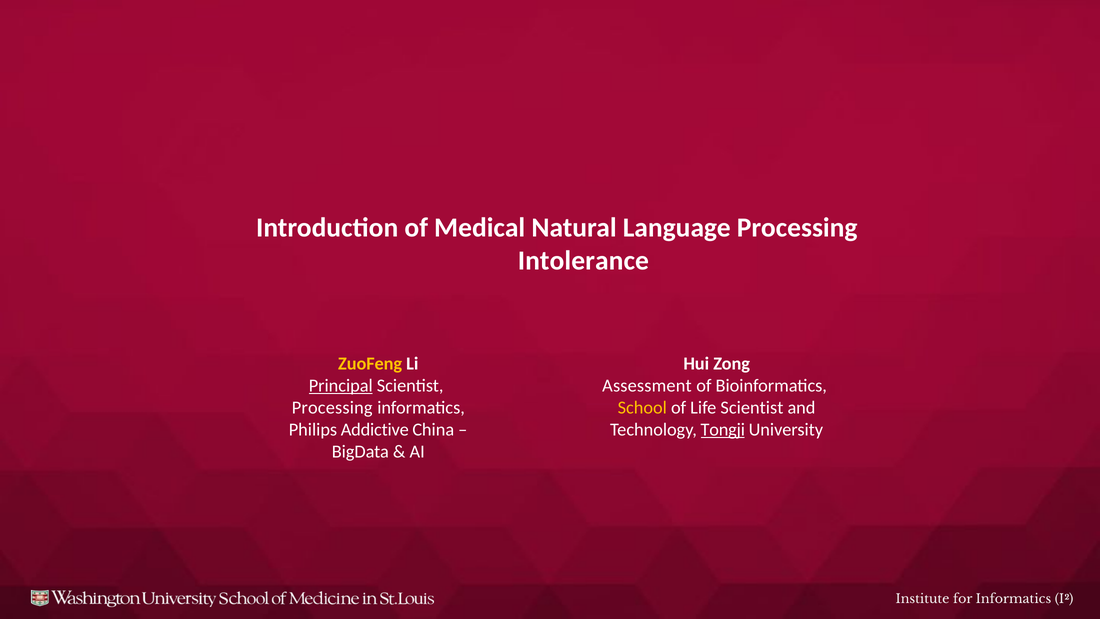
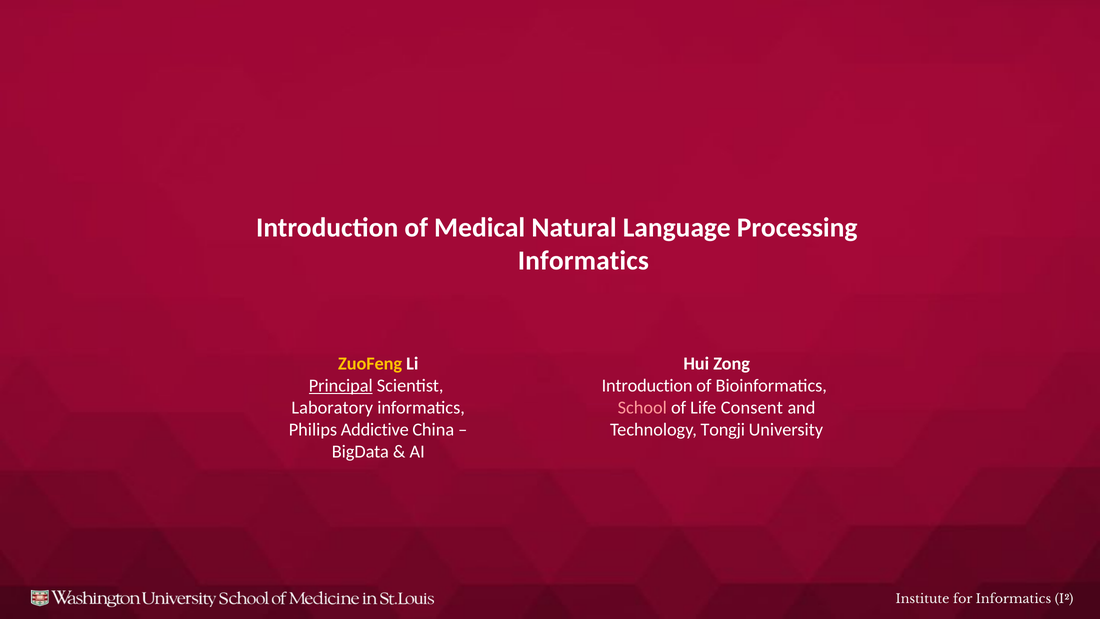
Intolerance: Intolerance -> Informatics (583, 261)
Assessment: Assessment -> Introduction (647, 386)
Processing: Processing -> Laboratory (332, 408)
School colour: yellow -> pink (642, 408)
Life Scientist: Scientist -> Consent (752, 408)
Tongji underline: present -> none (723, 430)
